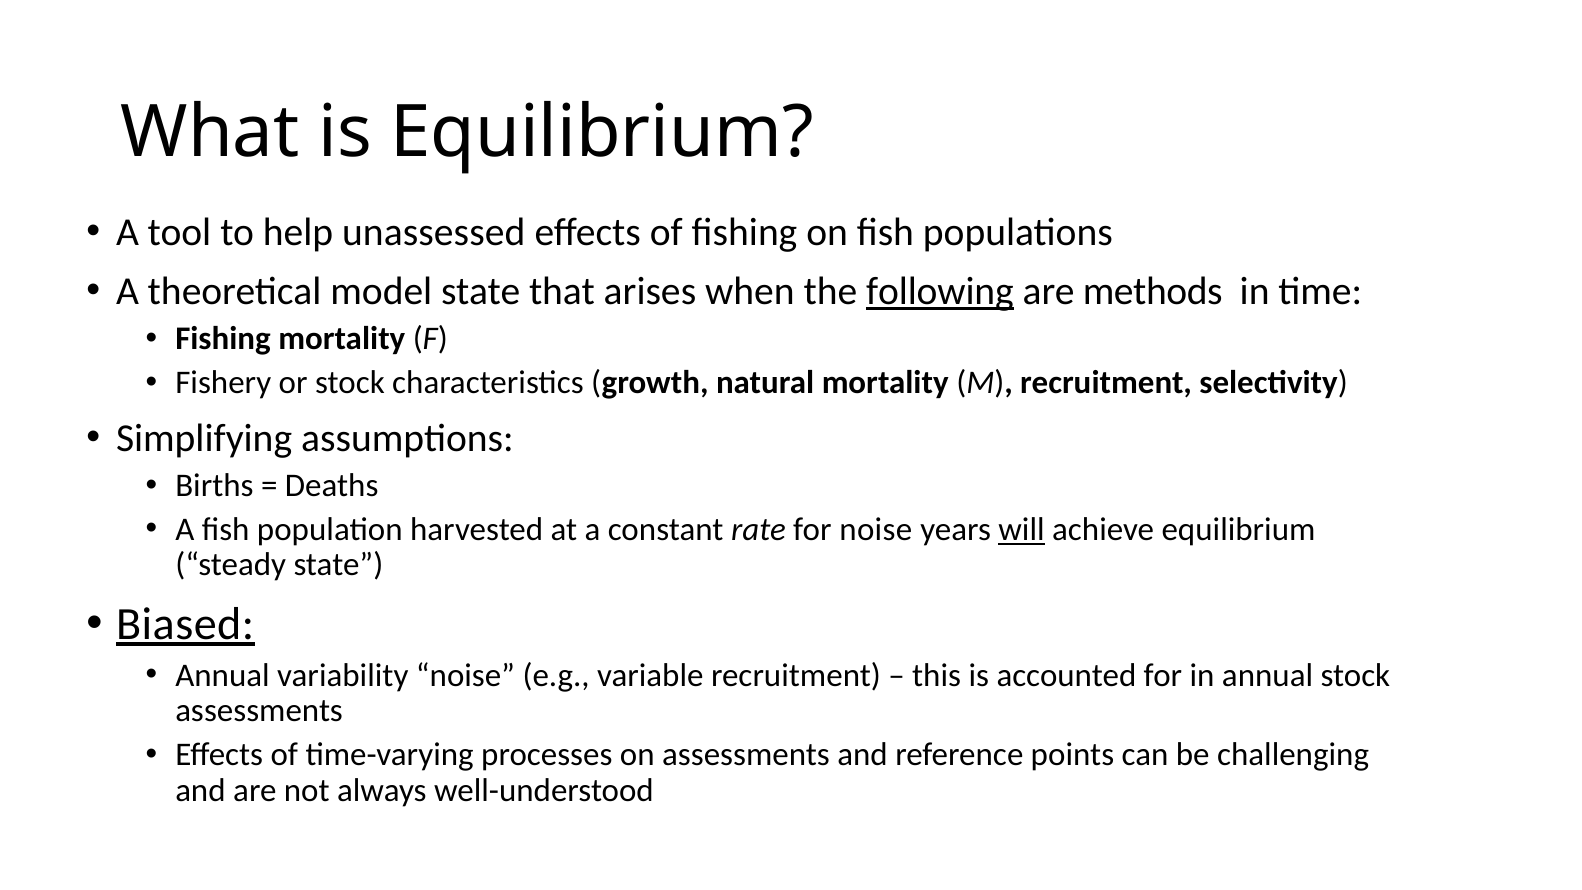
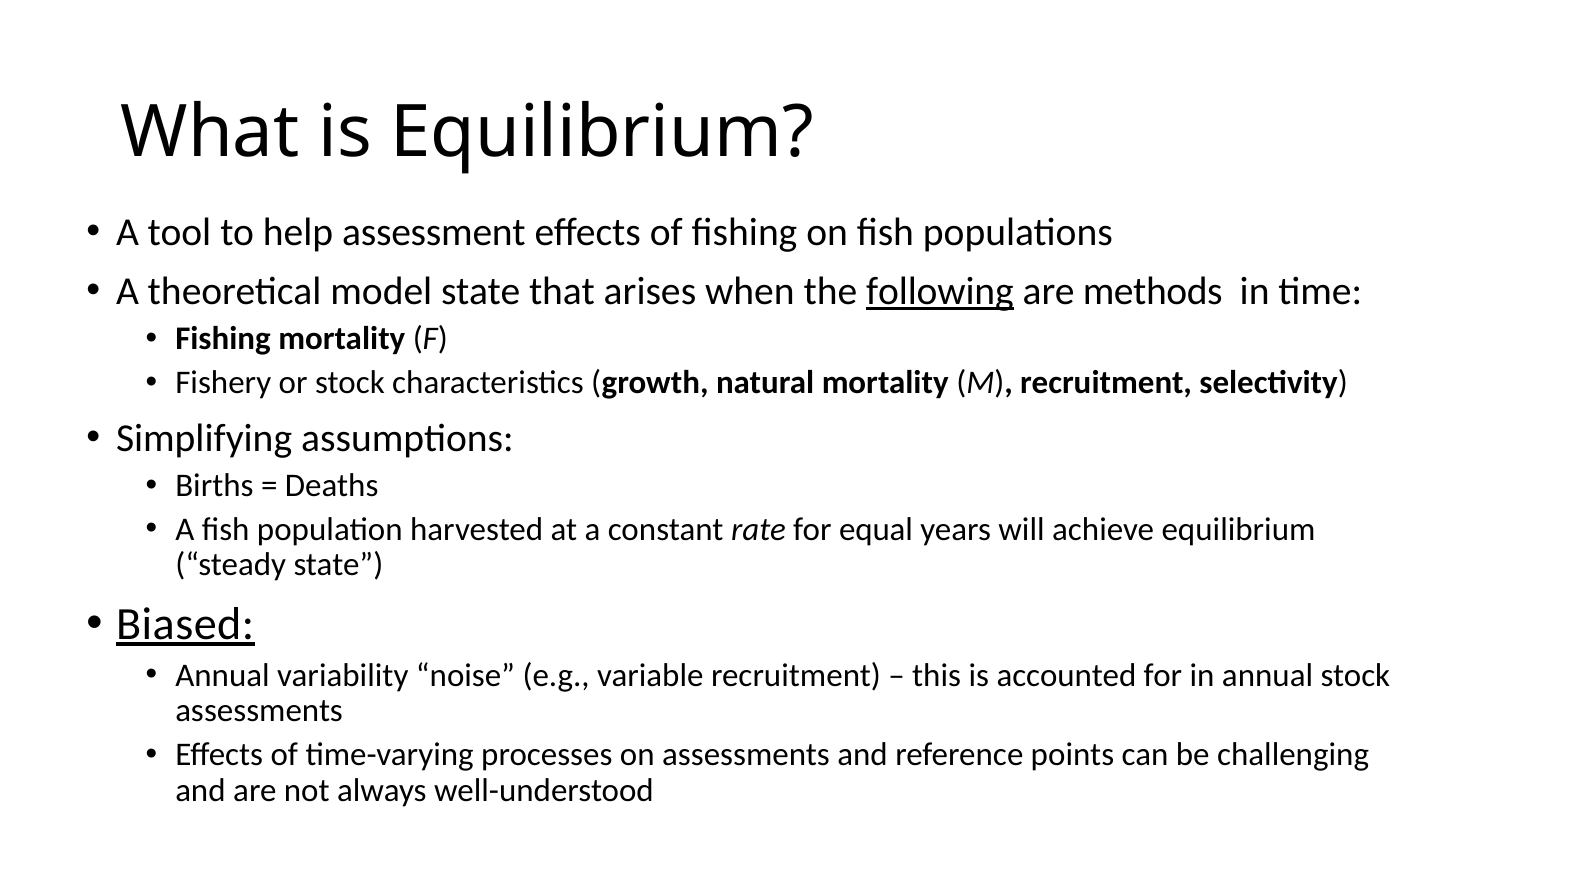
unassessed: unassessed -> assessment (434, 232)
for noise: noise -> equal (876, 529)
will underline: present -> none (1022, 529)
